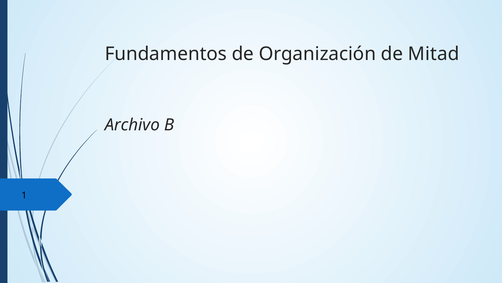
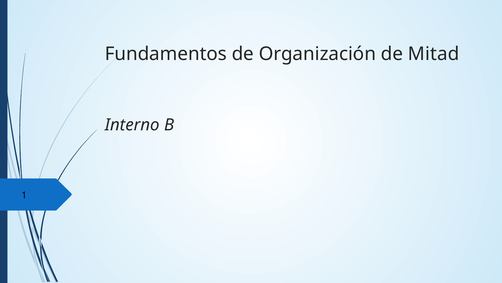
Archivo: Archivo -> Interno (132, 125)
